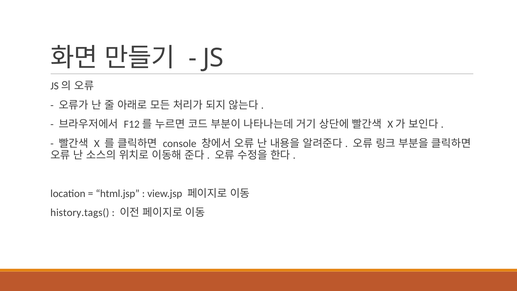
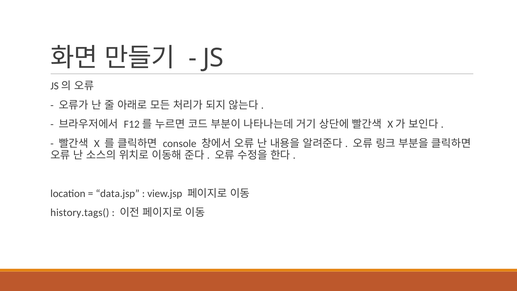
html.jsp: html.jsp -> data.jsp (118, 193)
